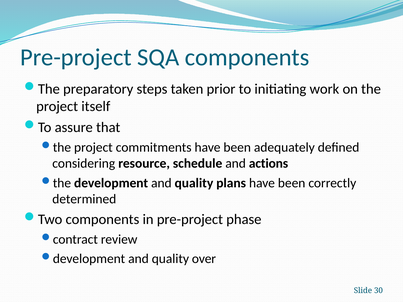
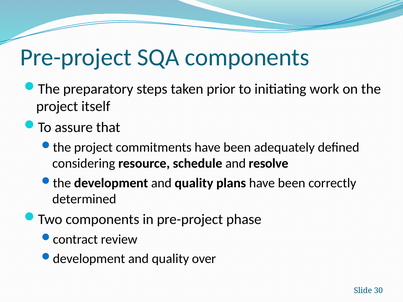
actions: actions -> resolve (269, 164)
